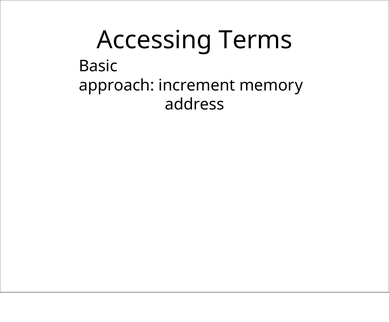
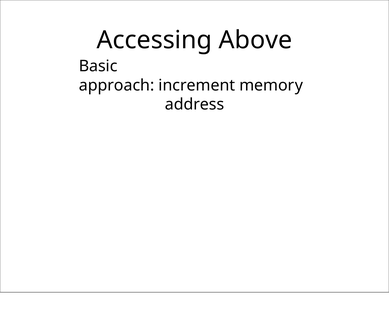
Terms: Terms -> Above (255, 40)
